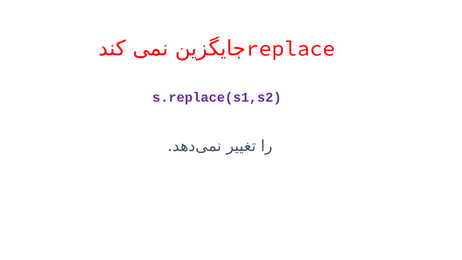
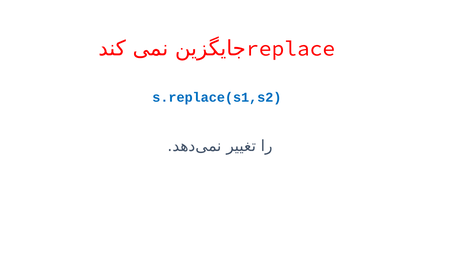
s.replace(s1,s2 colour: purple -> blue (217, 97)
